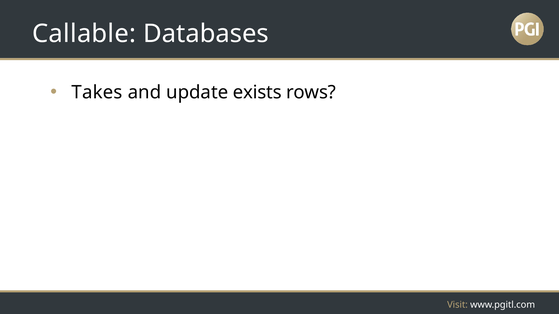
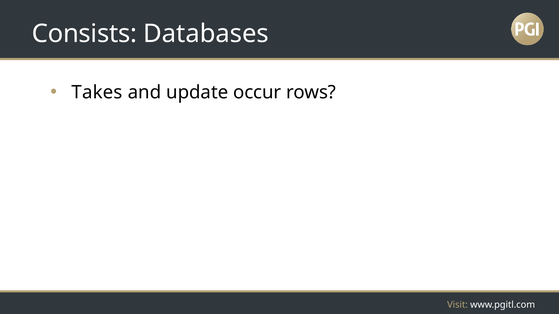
Callable: Callable -> Consists (84, 34)
exists: exists -> occur (257, 93)
